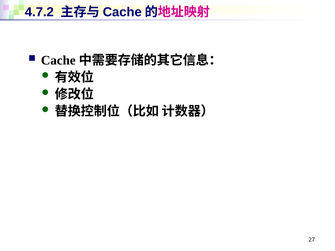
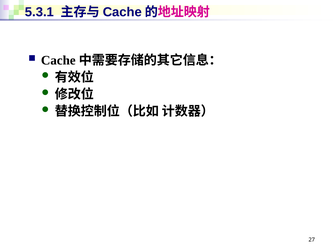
4.7.2: 4.7.2 -> 5.3.1 (39, 12)
